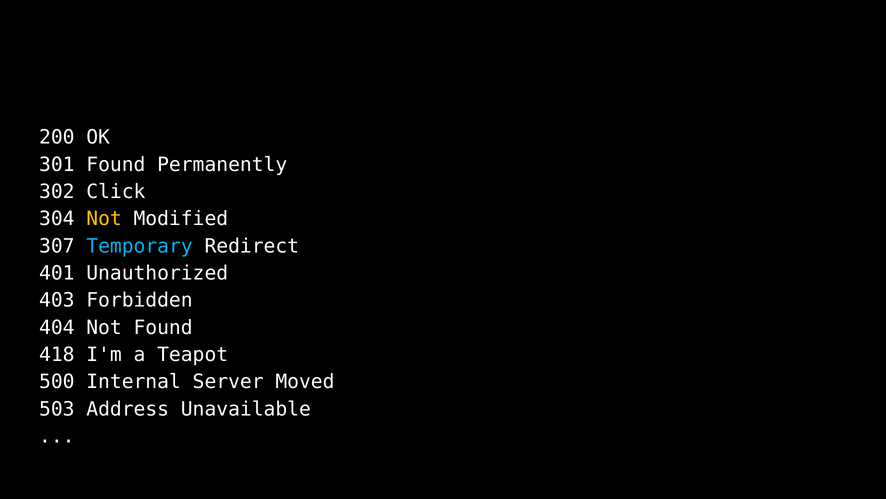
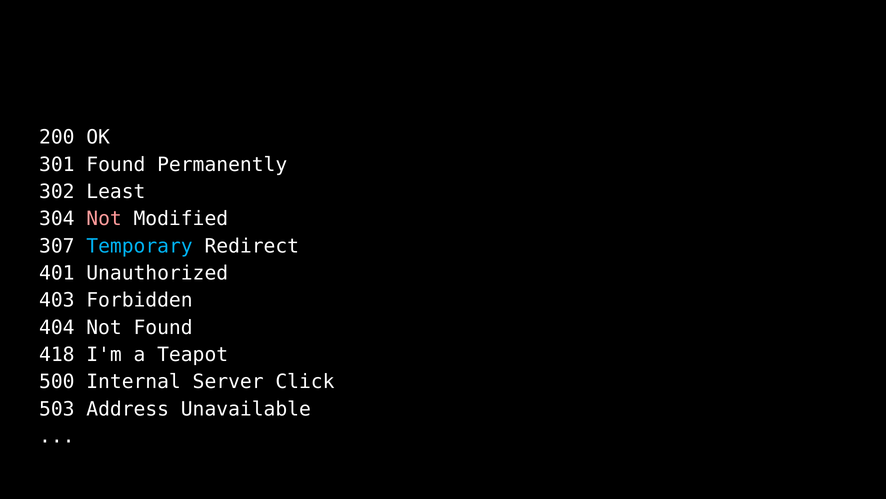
Click: Click -> Least (116, 191)
Not colour: yellow -> pink (104, 219)
Moved: Moved -> Click (305, 381)
